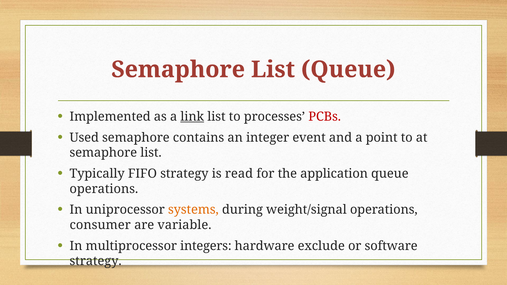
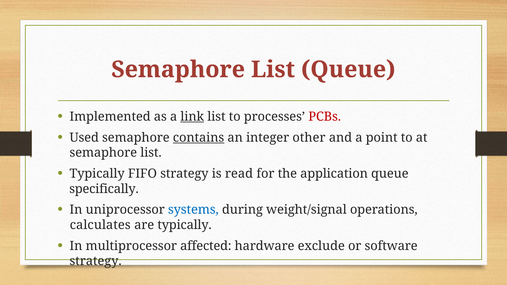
contains underline: none -> present (199, 138)
event: event -> other (309, 138)
operations: operations -> specifically (104, 189)
systems colour: orange -> blue (193, 210)
consumer: consumer -> calculates (100, 225)
are variable: variable -> typically (185, 225)
integers: integers -> affected (206, 246)
